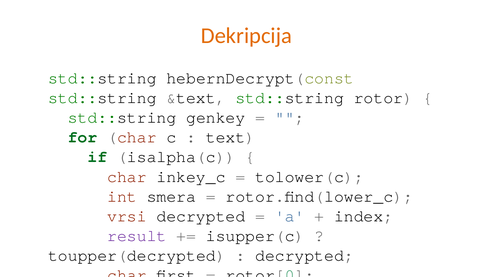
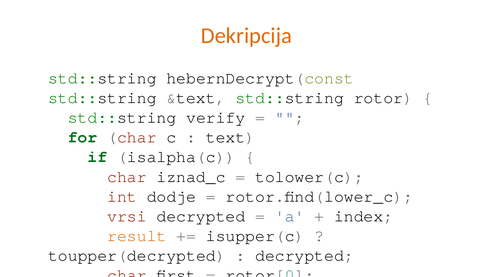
genkey: genkey -> verify (216, 118)
inkey_c: inkey_c -> iznad_c (191, 177)
smera: smera -> dodje (171, 197)
result colour: purple -> orange (137, 236)
